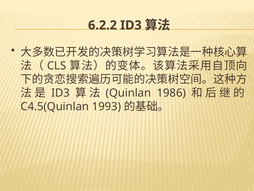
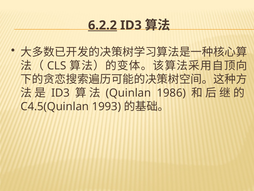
6.2.2 underline: none -> present (102, 25)
